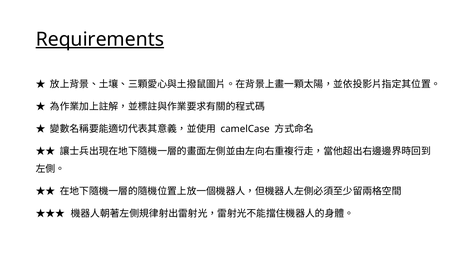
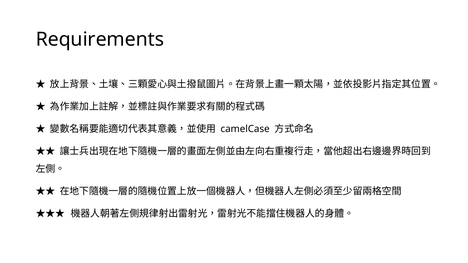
Requirements underline: present -> none (100, 39)
